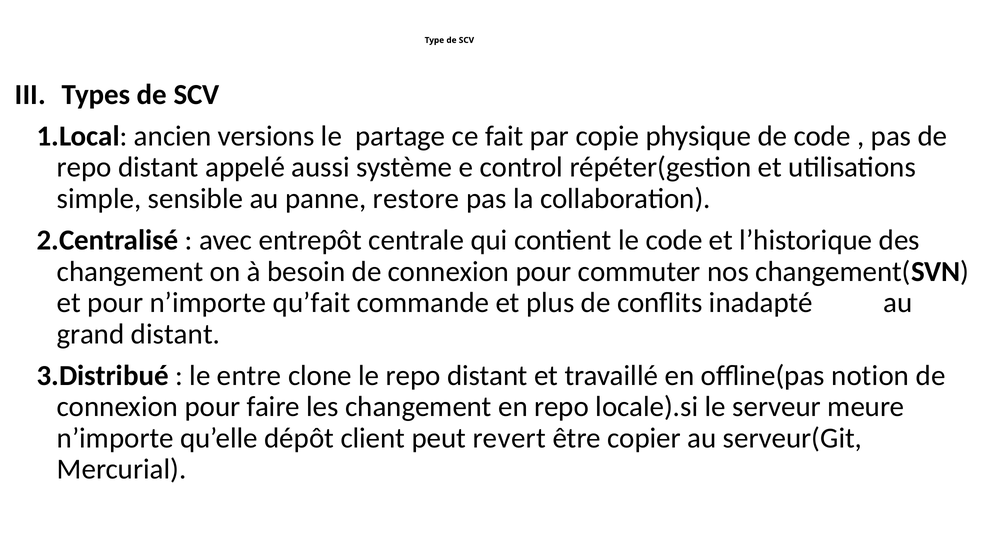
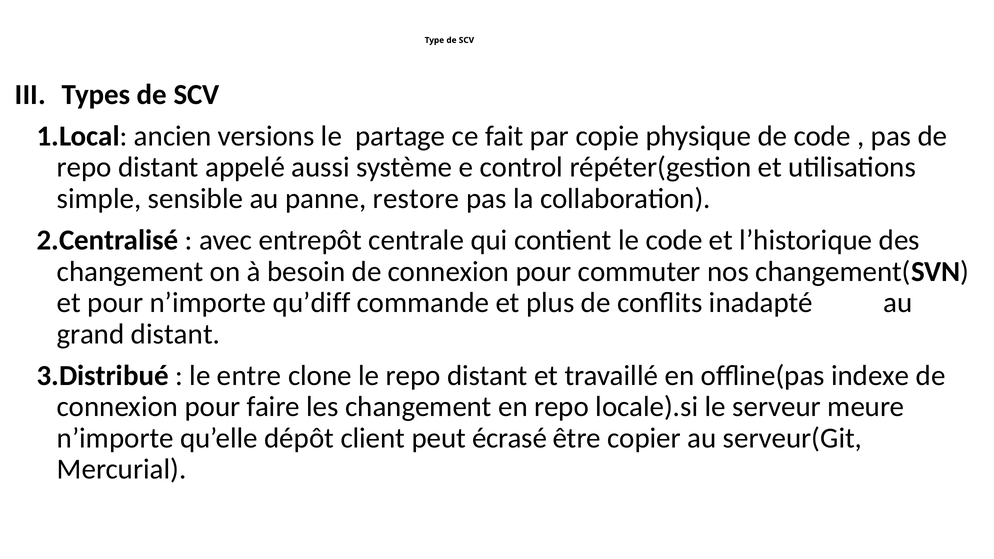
qu’fait: qu’fait -> qu’diff (312, 303)
notion: notion -> indexe (870, 376)
revert: revert -> écrasé (509, 438)
